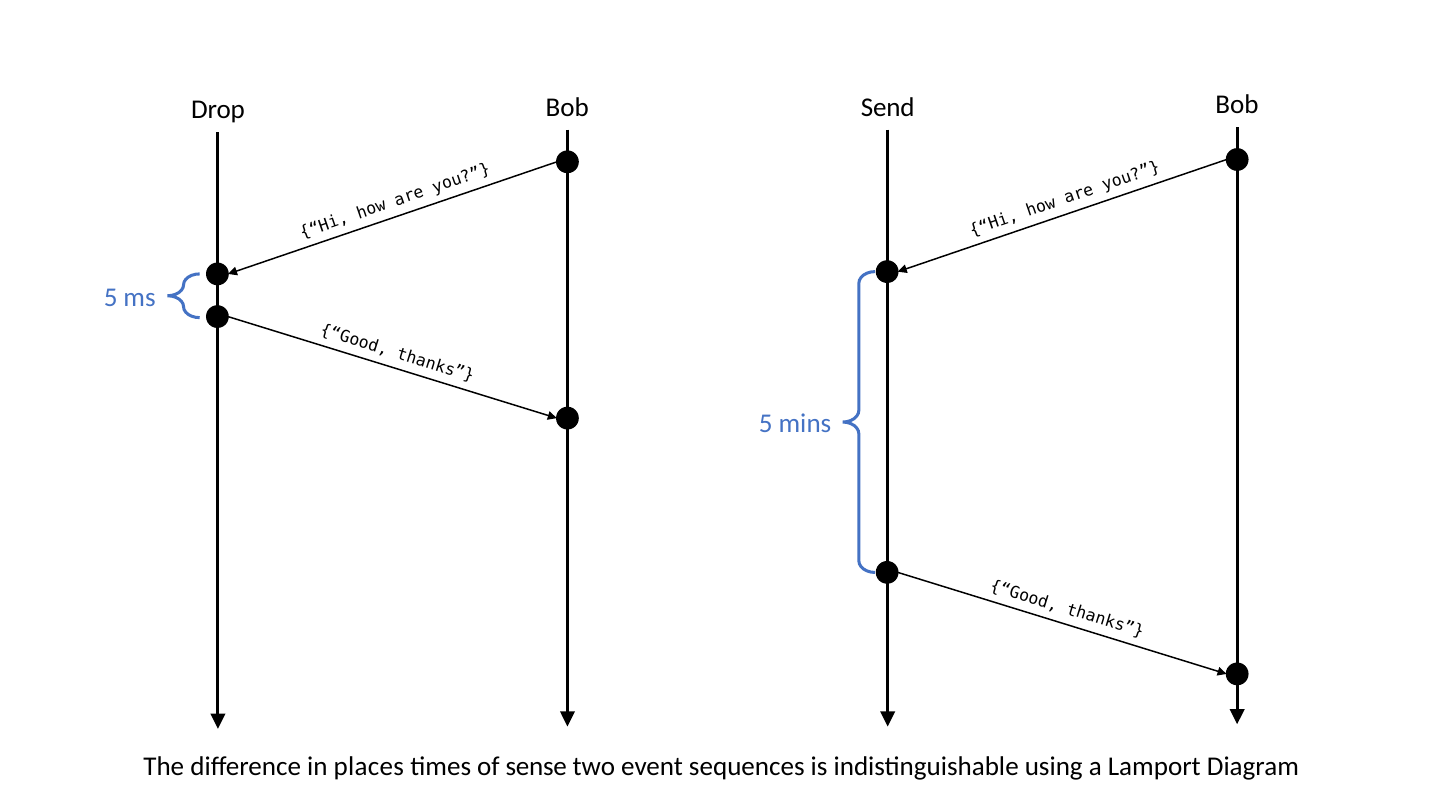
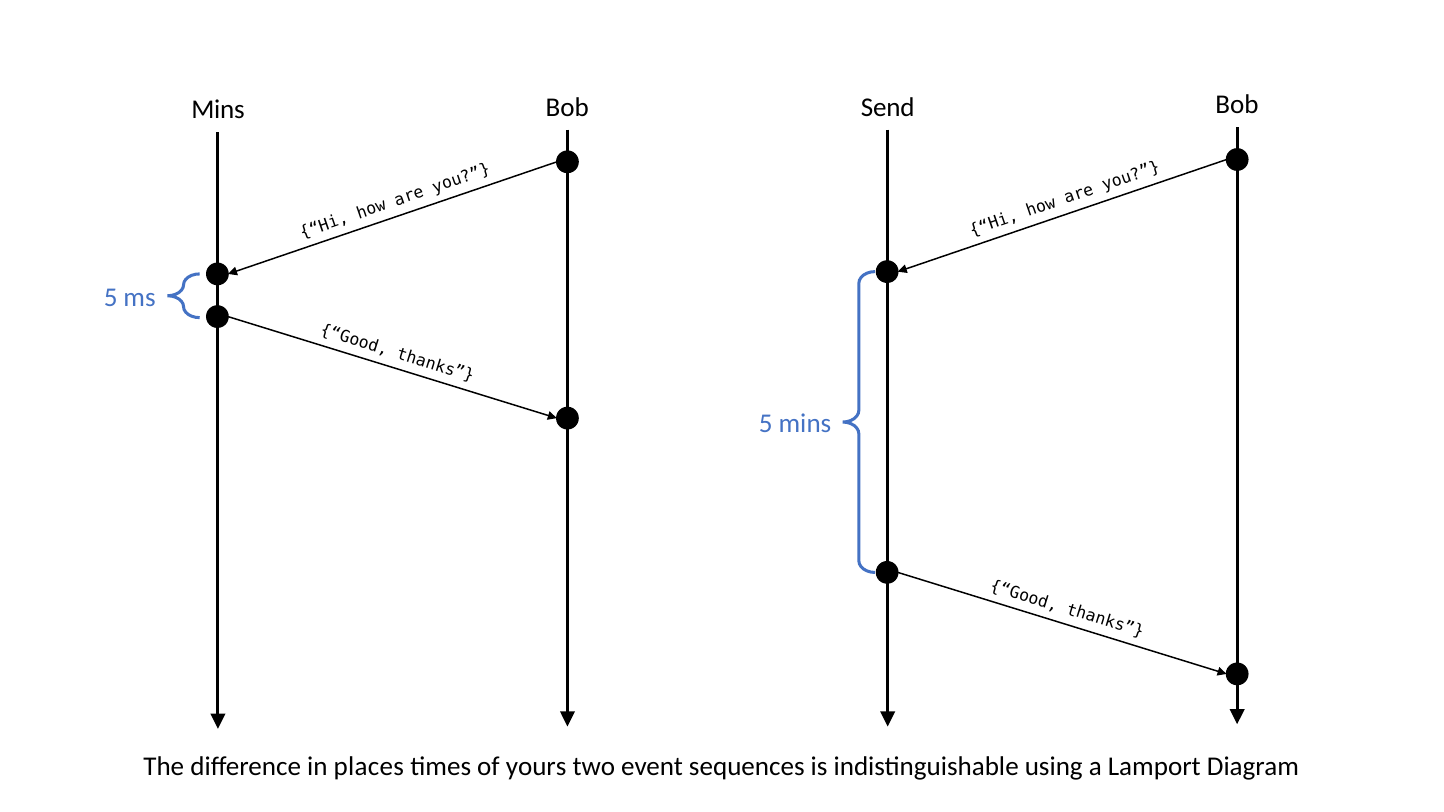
Drop: Drop -> Mins (218, 109)
sense: sense -> yours (536, 767)
